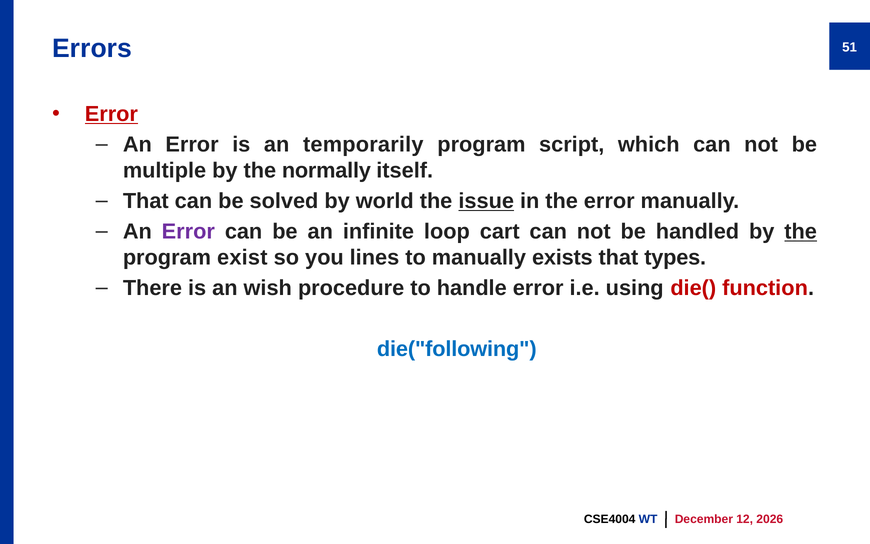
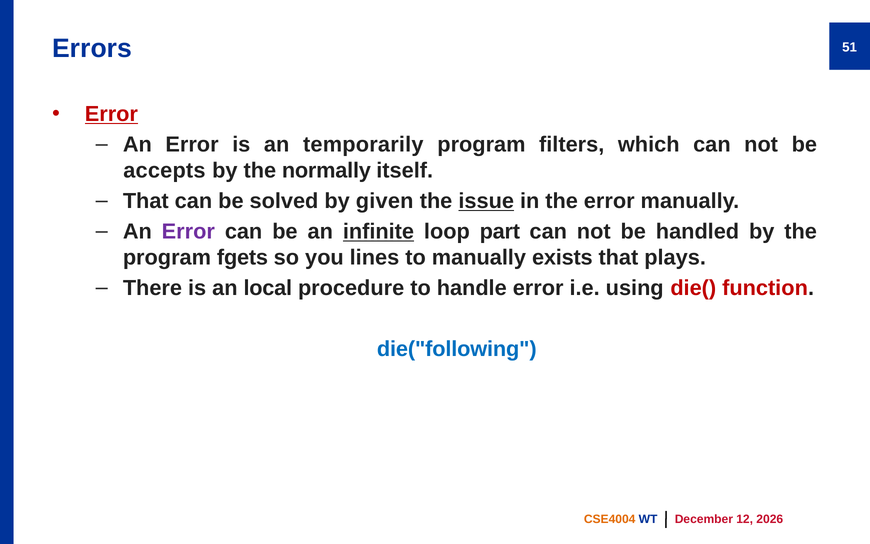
script: script -> filters (572, 145)
multiple: multiple -> accepts (164, 171)
world: world -> given (385, 201)
infinite underline: none -> present (378, 232)
cart: cart -> part (500, 232)
the underline: present -> none (801, 232)
exist: exist -> fgets (243, 258)
types: types -> plays (675, 258)
wish: wish -> local (268, 288)
CSE4004 colour: black -> orange (610, 519)
